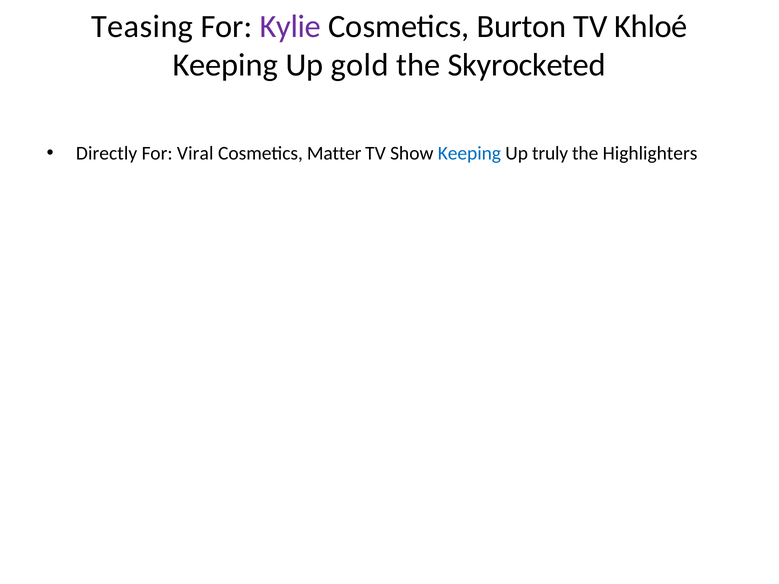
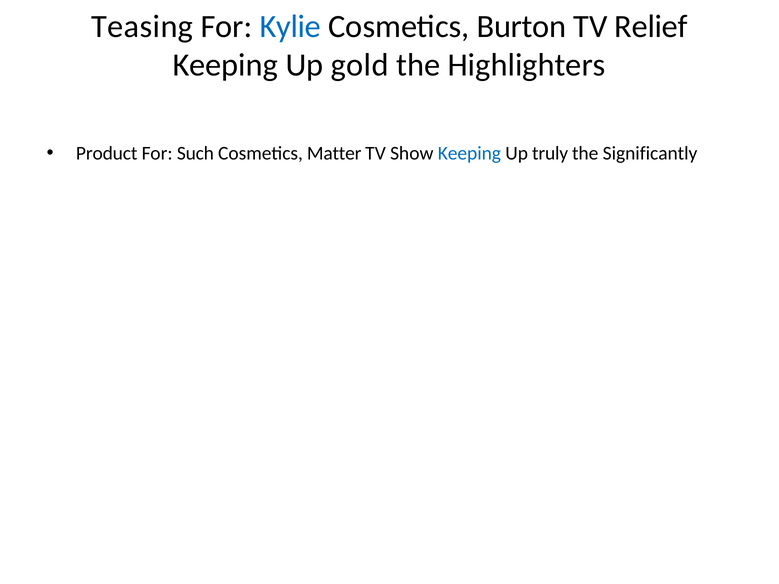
Kylie colour: purple -> blue (290, 26)
Khloé: Khloé -> Relief (651, 26)
Skyrocketed: Skyrocketed -> Highlighters (527, 65)
Directly: Directly -> Product (107, 153)
Viral: Viral -> Such (195, 153)
Highlighters: Highlighters -> Significantly (650, 153)
